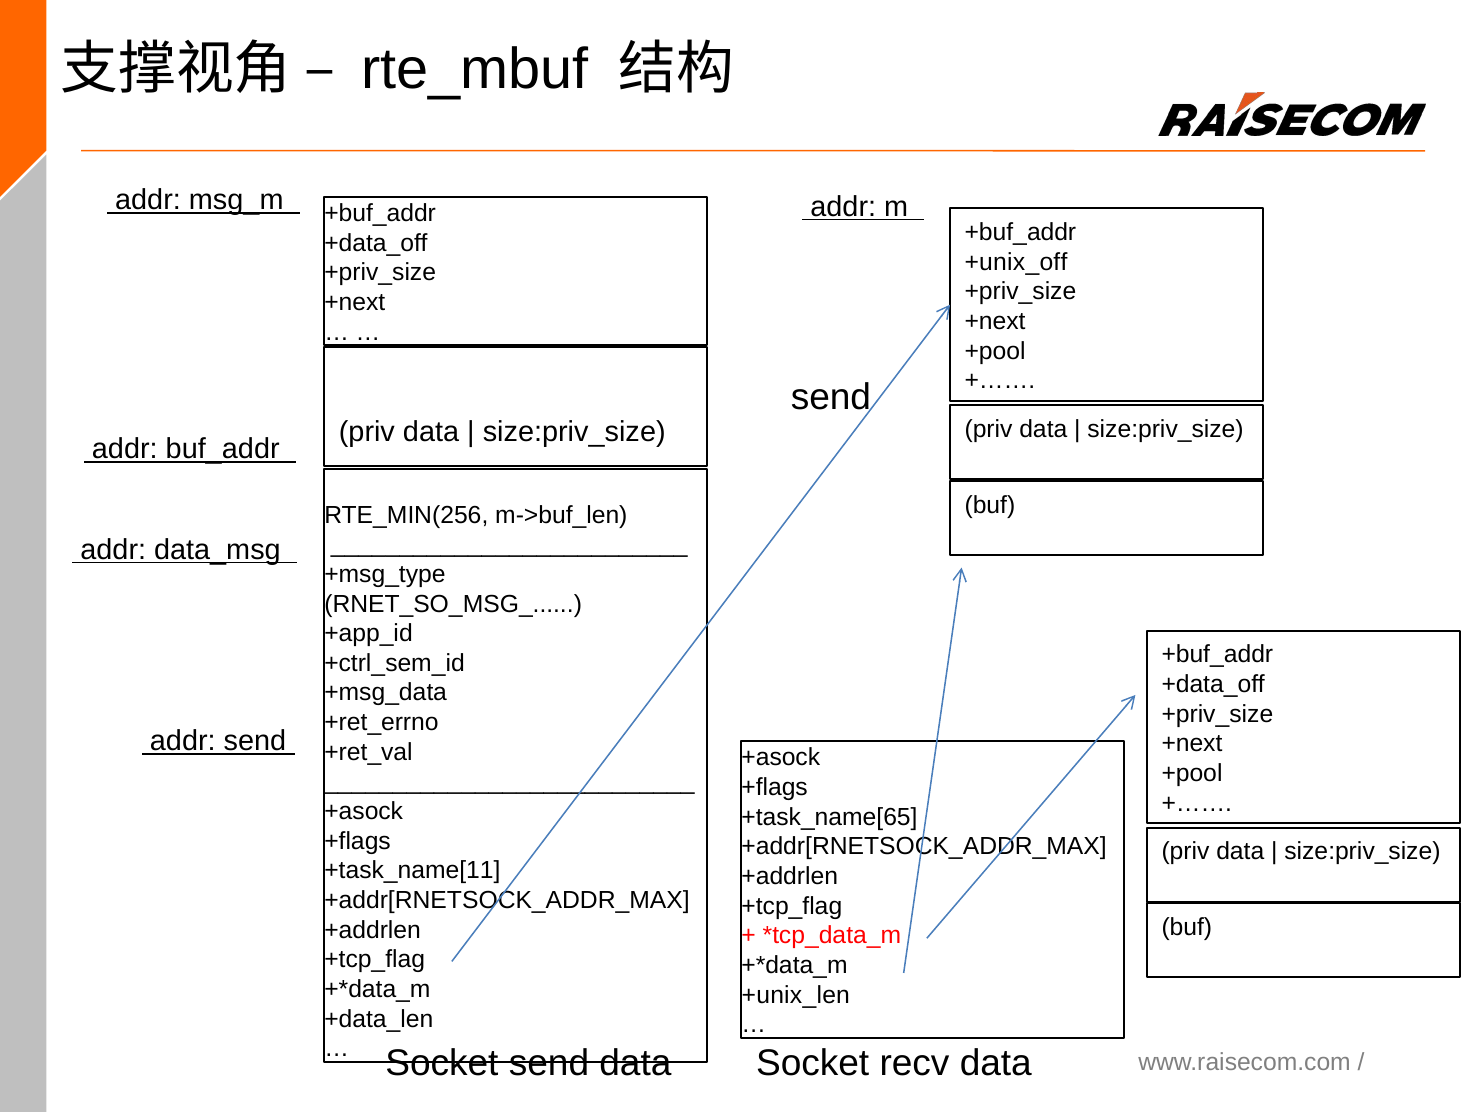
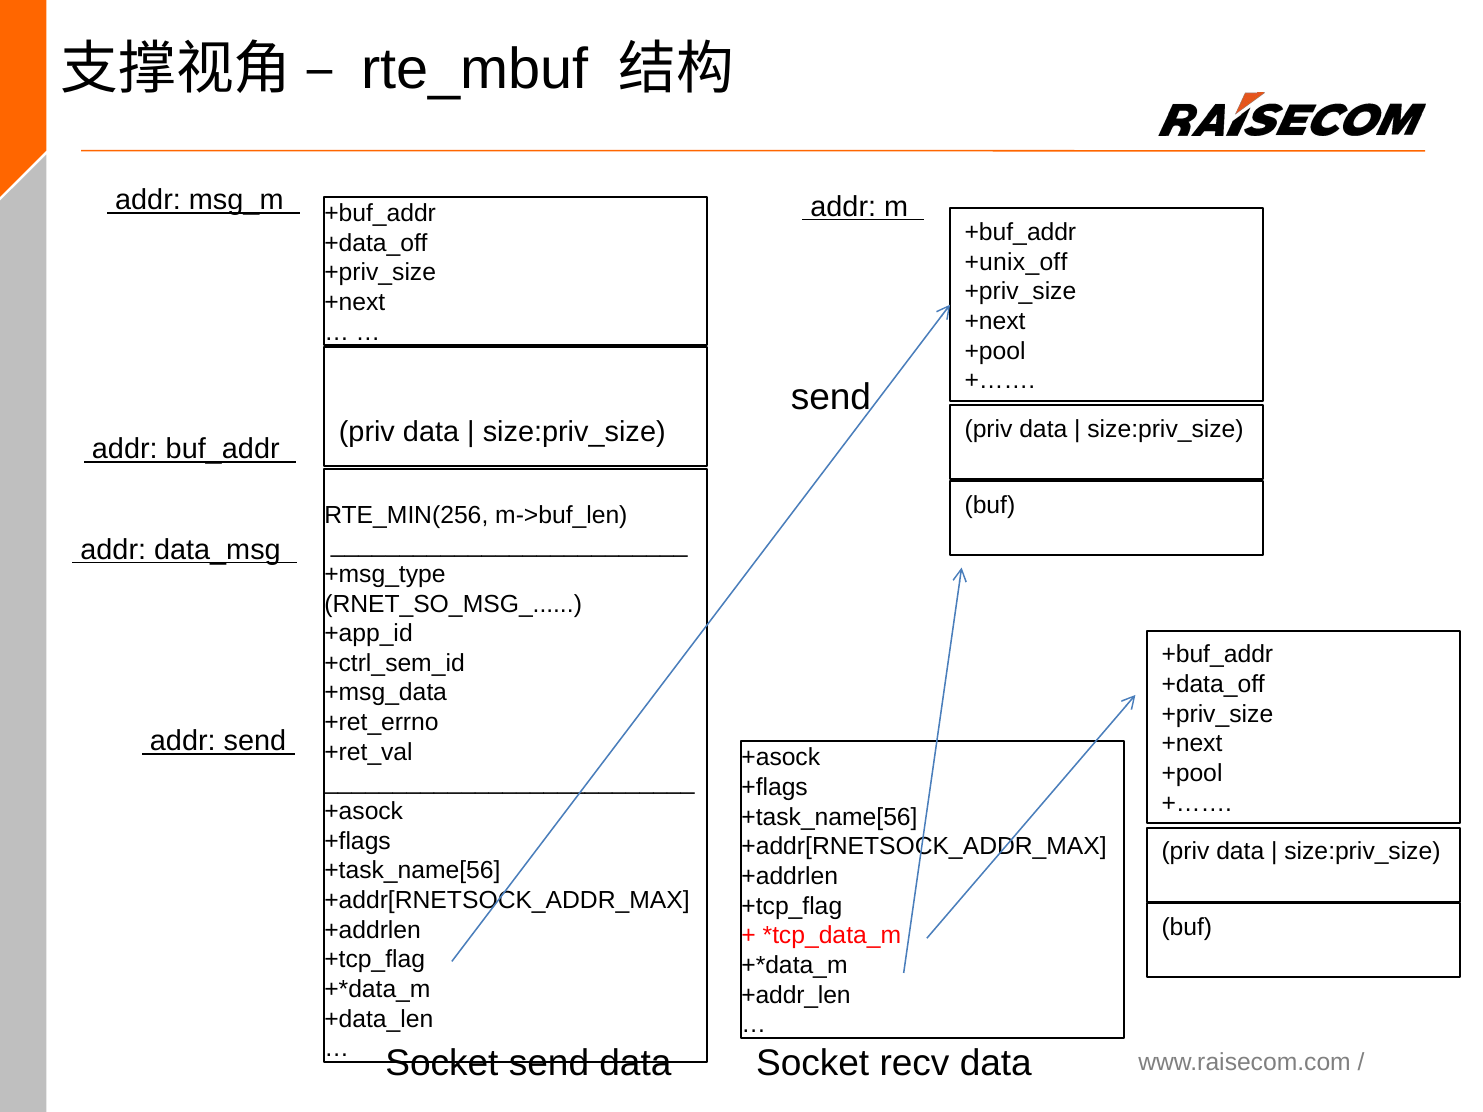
+task_name[65: +task_name[65 -> +task_name[56 (829, 817)
+task_name[11: +task_name[11 -> +task_name[56 (412, 871)
+unix_len: +unix_len -> +addr_len (796, 995)
